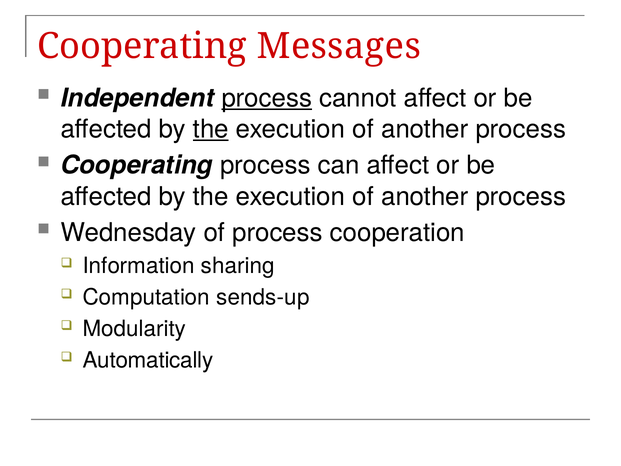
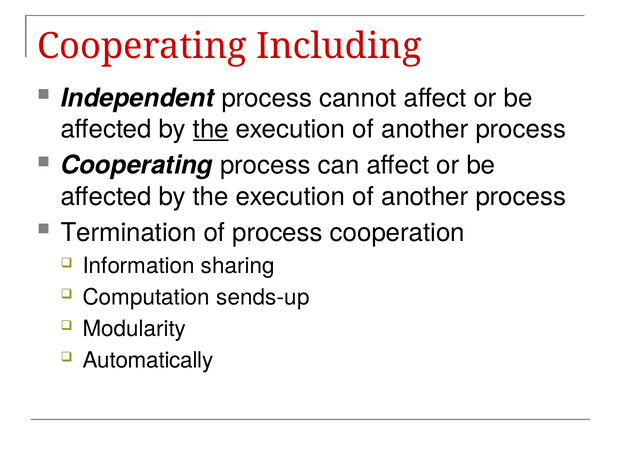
Messages: Messages -> Including (339, 46)
process underline: present -> none (267, 98)
Wednesday: Wednesday -> Termination (128, 233)
